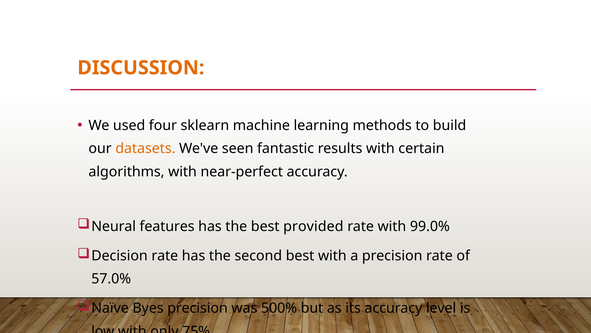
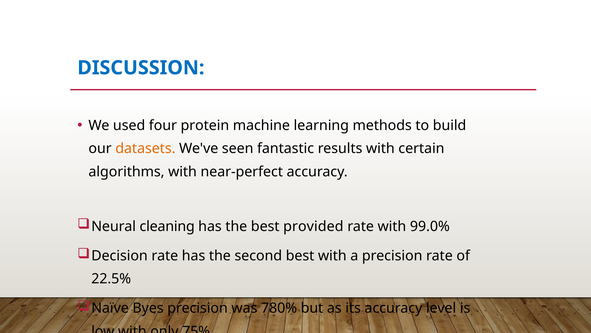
DISCUSSION colour: orange -> blue (141, 68)
sklearn: sklearn -> protein (205, 125)
features: features -> cleaning (167, 226)
57.0%: 57.0% -> 22.5% (111, 278)
500%: 500% -> 780% (279, 308)
